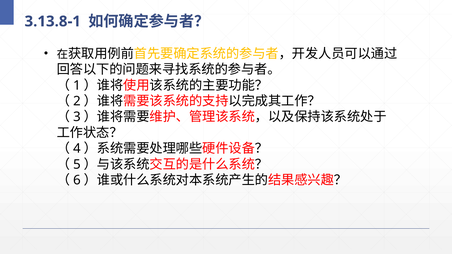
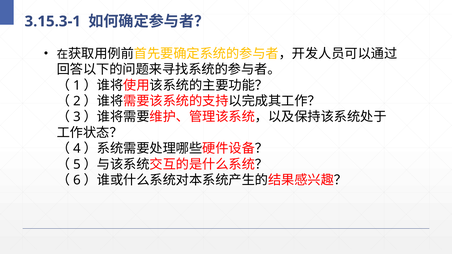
3.13.8-1: 3.13.8-1 -> 3.15.3-1 (53, 21)
